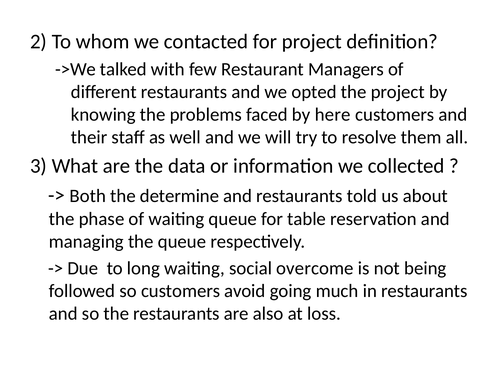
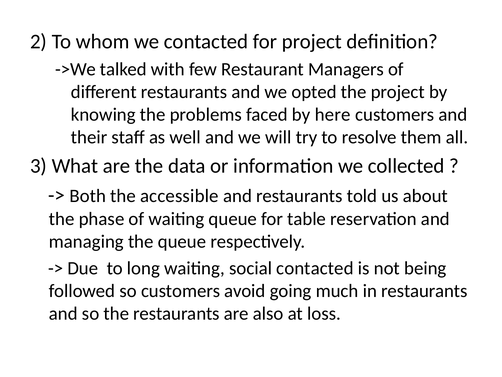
determine: determine -> accessible (179, 196)
social overcome: overcome -> contacted (315, 268)
